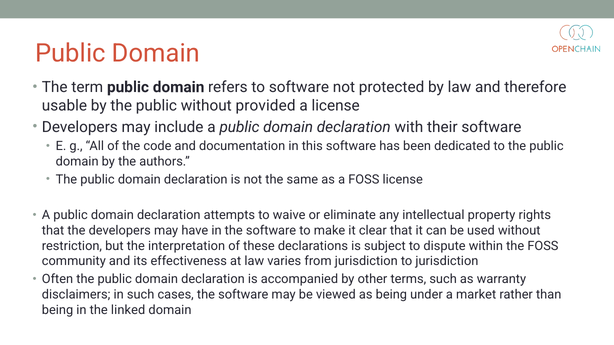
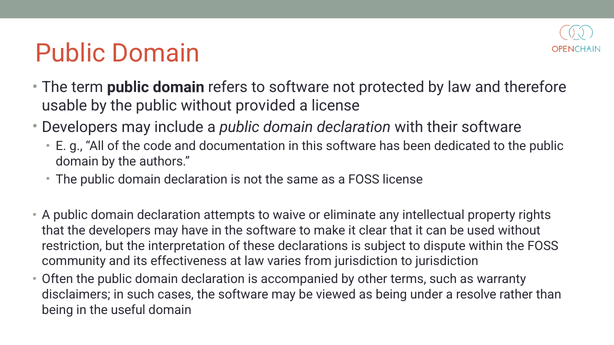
market: market -> resolve (476, 295)
linked: linked -> useful (128, 310)
